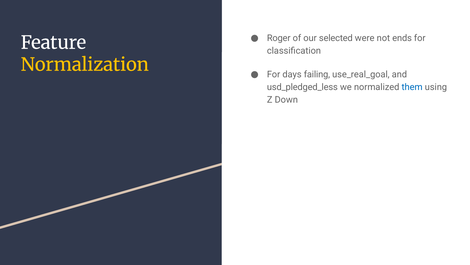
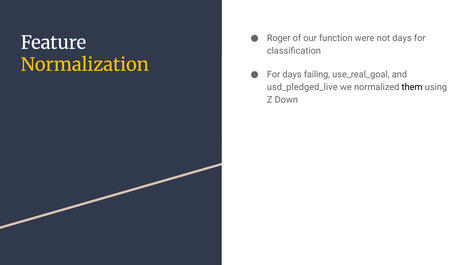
selected: selected -> function (336, 38)
not ends: ends -> days (402, 38)
usd_pledged_less: usd_pledged_less -> usd_pledged_live (302, 87)
them colour: blue -> black (412, 87)
